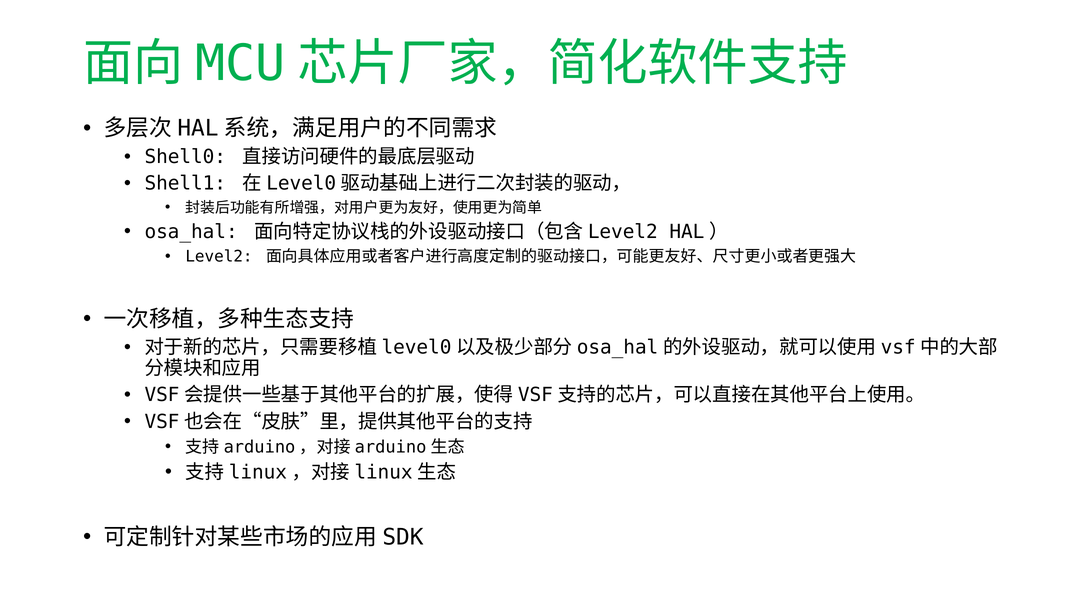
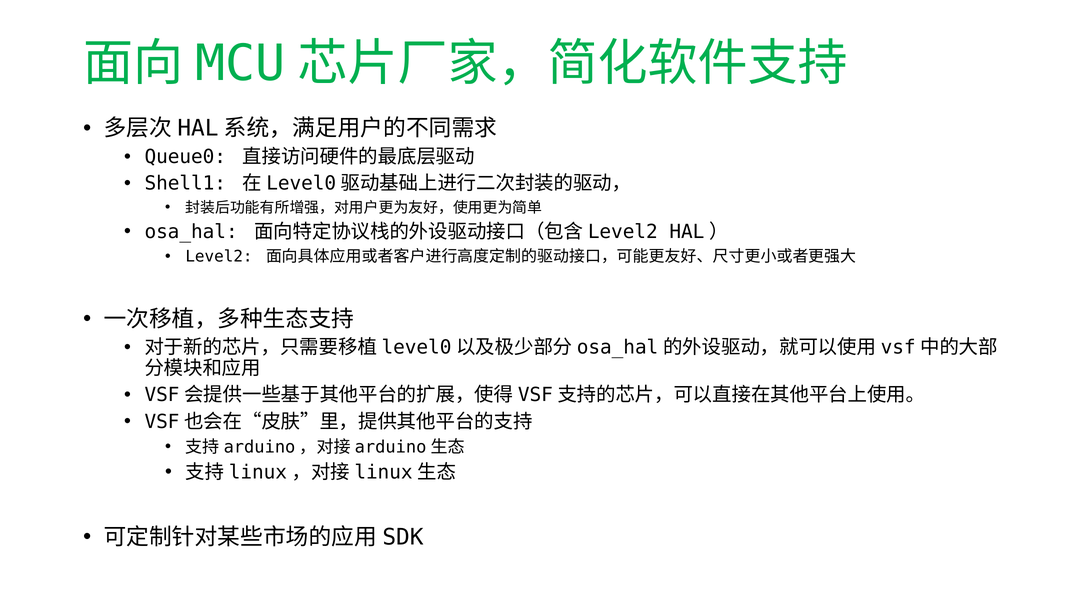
Shell0: Shell0 -> Queue0 (185, 157)
